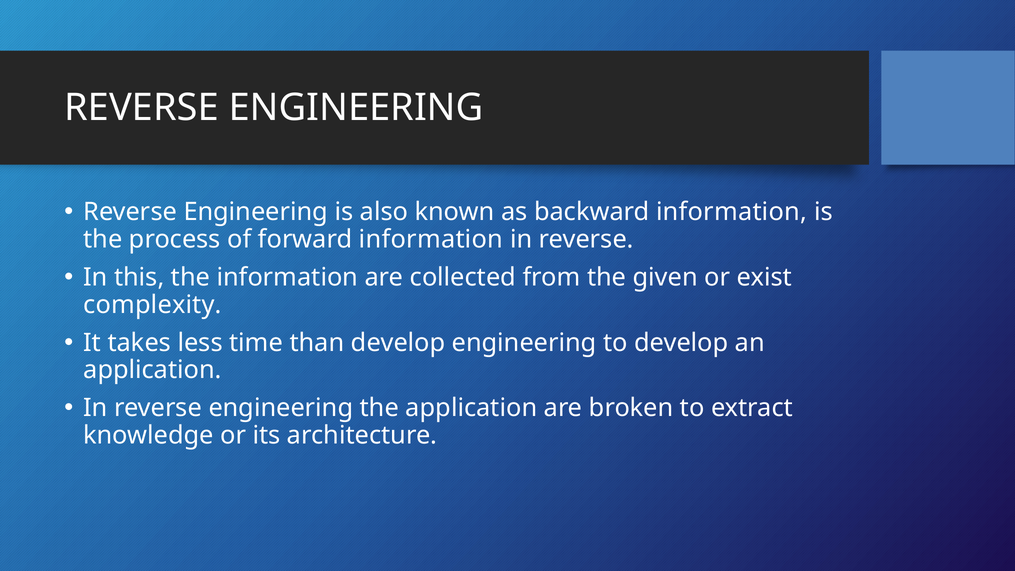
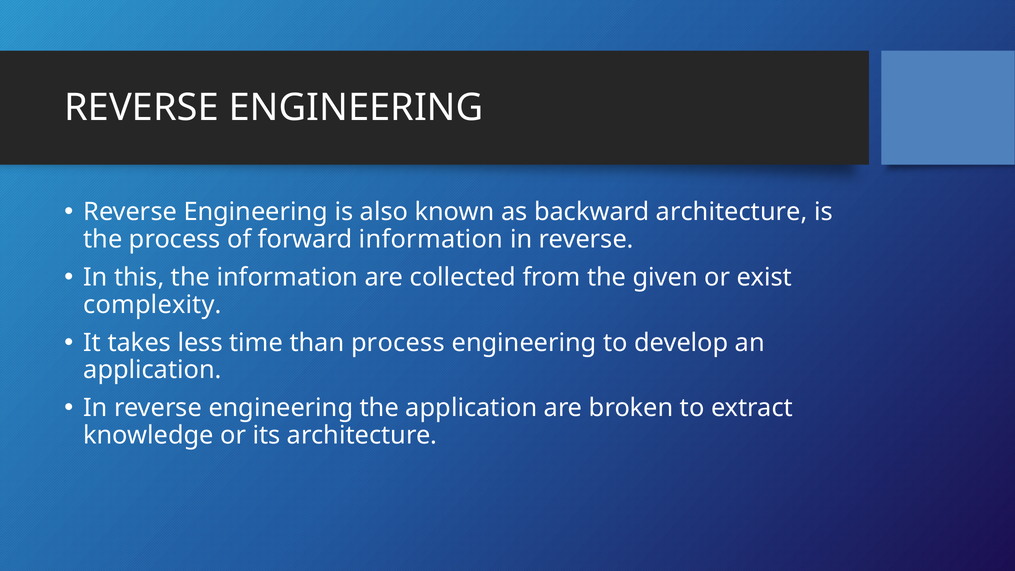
backward information: information -> architecture (732, 212)
than develop: develop -> process (398, 343)
